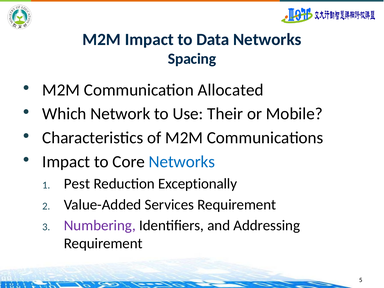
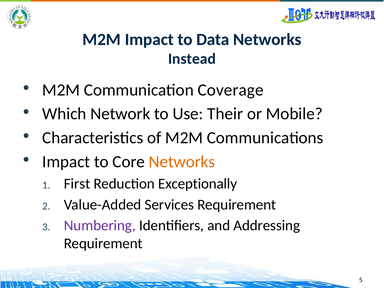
Spacing: Spacing -> Instead (192, 59)
Allocated: Allocated -> Coverage (231, 90)
Networks colour: blue -> orange (182, 162)
Pest: Pest -> First (77, 184)
